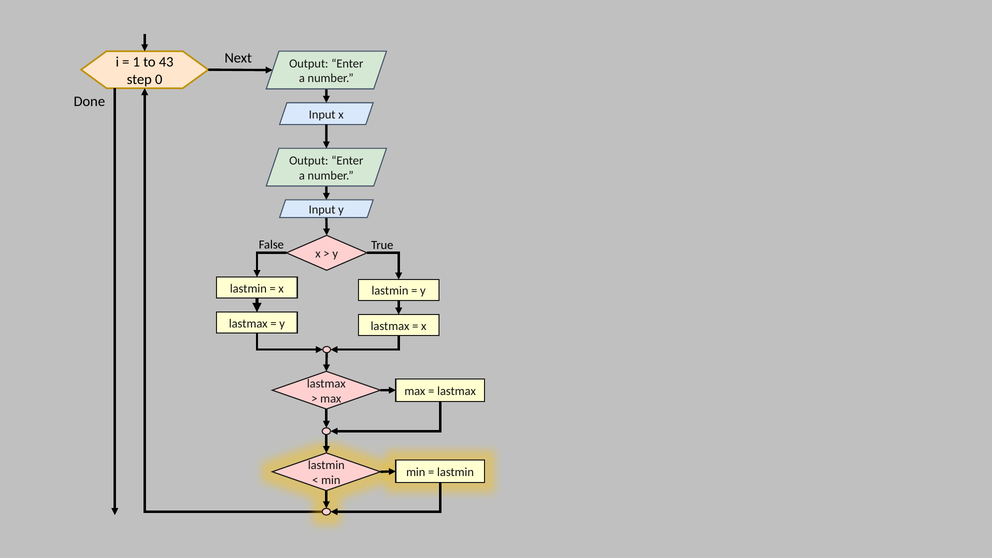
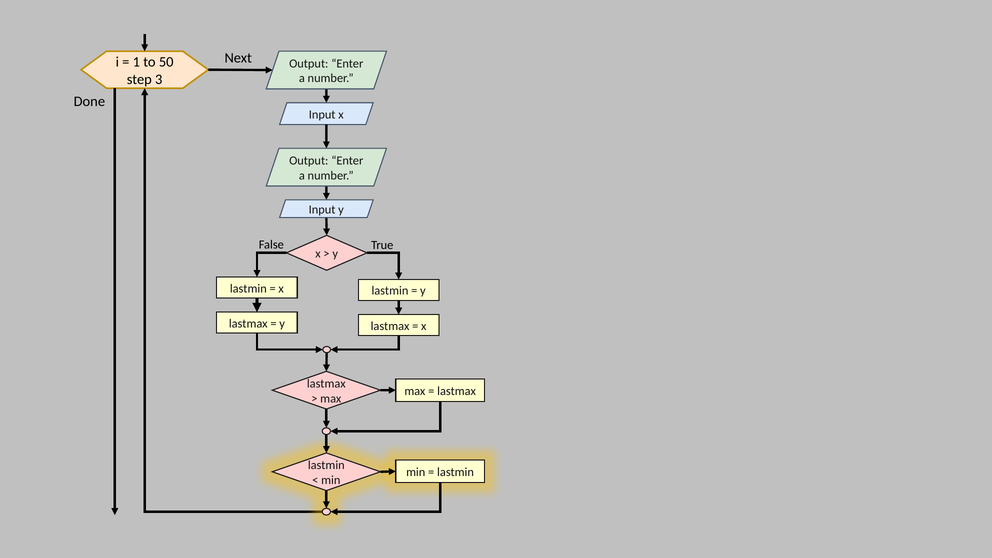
43: 43 -> 50 (166, 62)
0: 0 -> 3 (159, 79)
